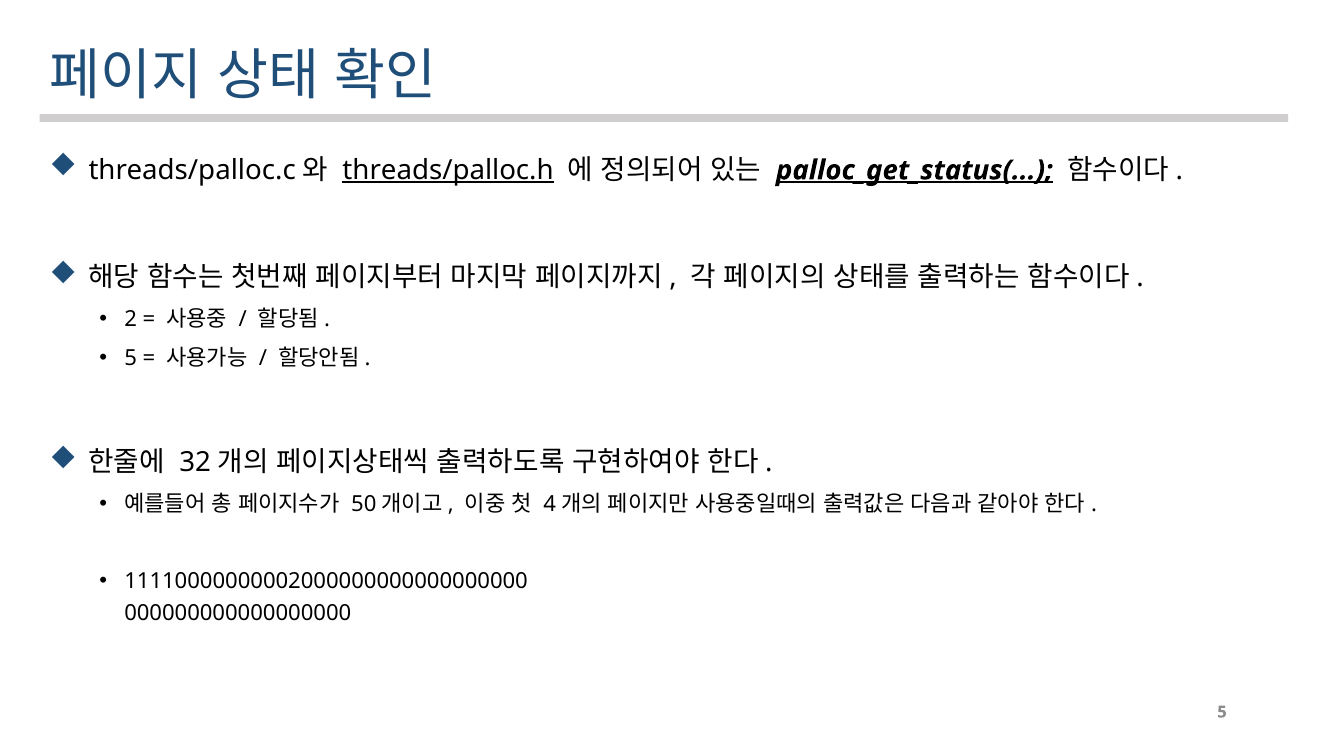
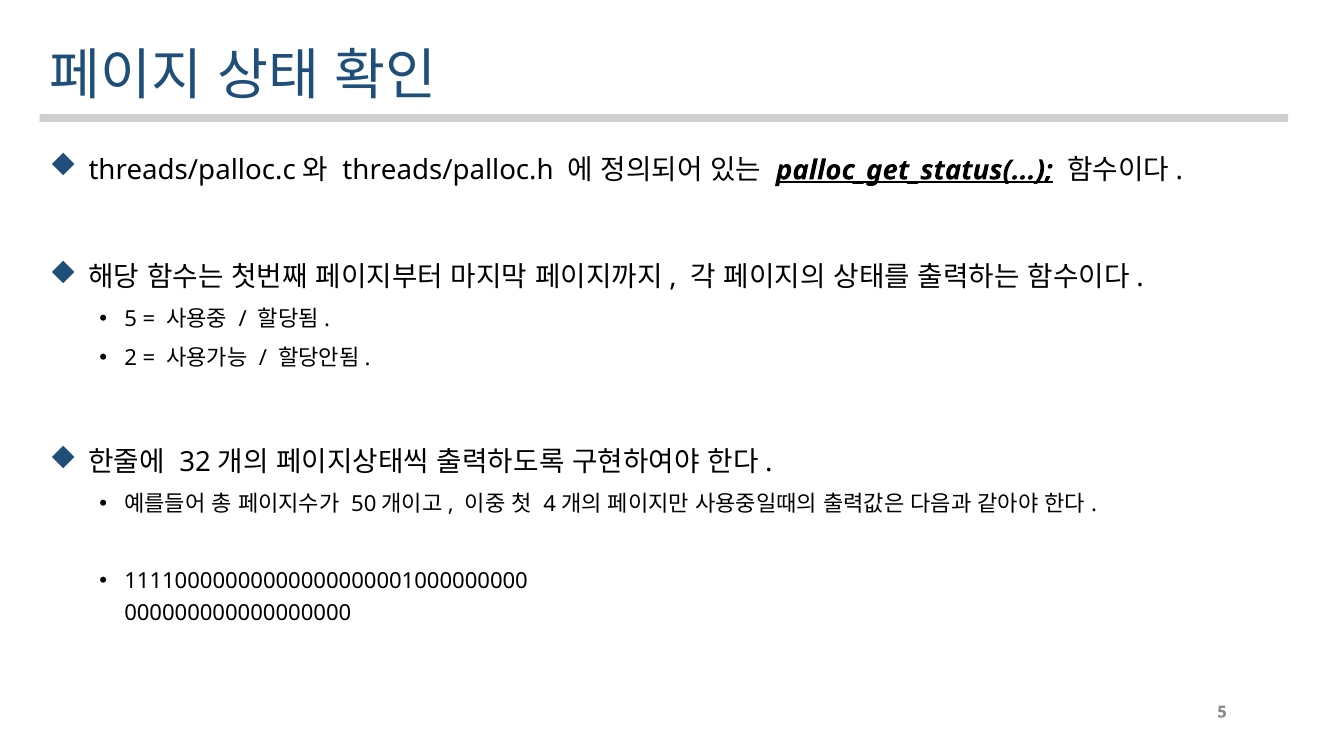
threads/palloc.h underline: present -> none (448, 170)
2: 2 -> 5 (131, 319)
5: 5 -> 2 (131, 358)
11110000000002000000000000000000: 11110000000002000000000000000000 -> 11110000000000000000001000000000 (326, 582)
